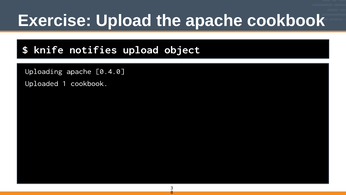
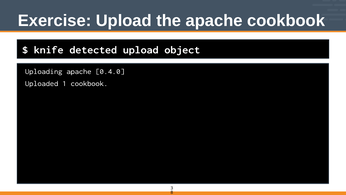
notifies: notifies -> detected (93, 50)
